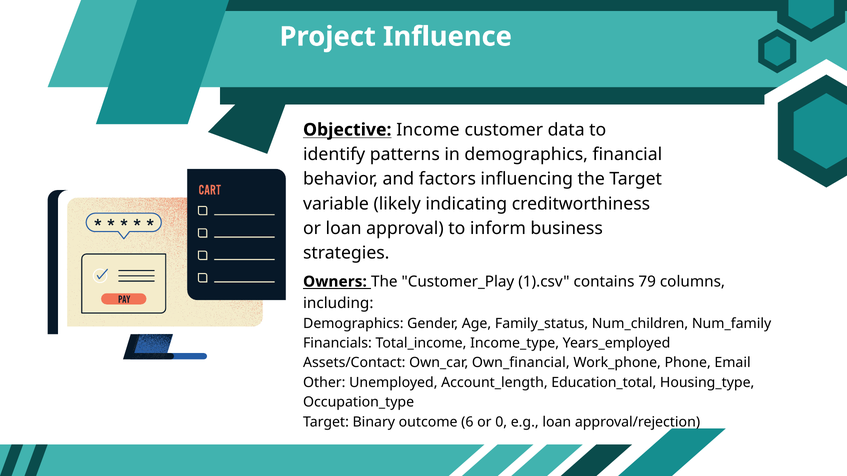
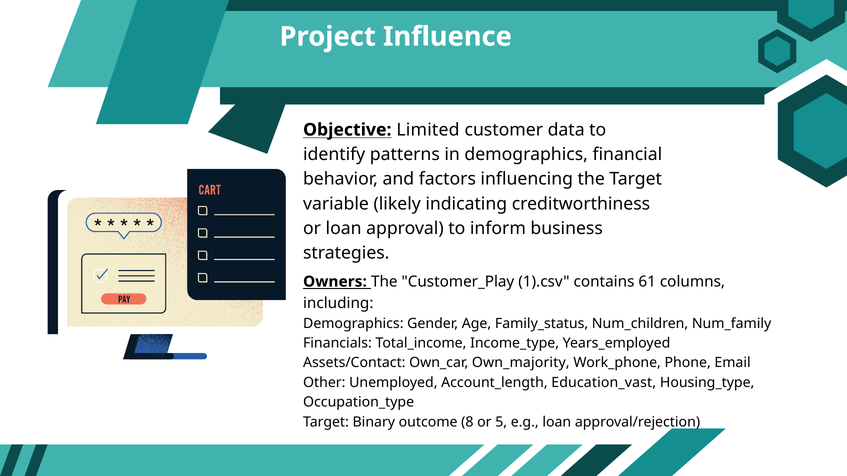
Income: Income -> Limited (428, 130)
79: 79 -> 61 (647, 282)
Own_financial: Own_financial -> Own_majority (521, 363)
Education_total: Education_total -> Education_vast (604, 383)
6: 6 -> 8 (467, 422)
0: 0 -> 5 (501, 422)
